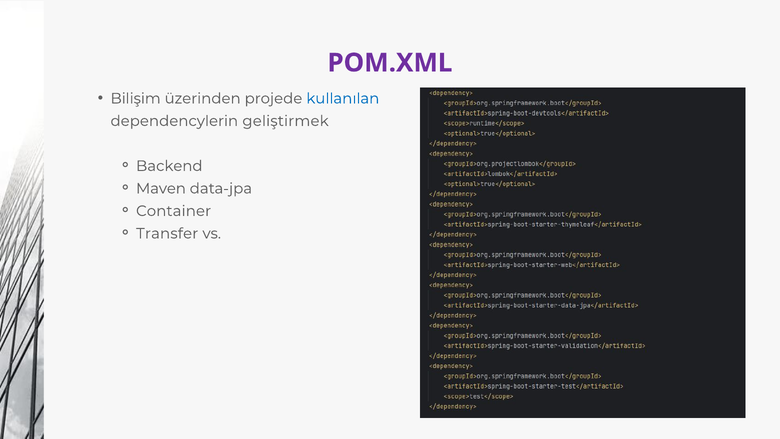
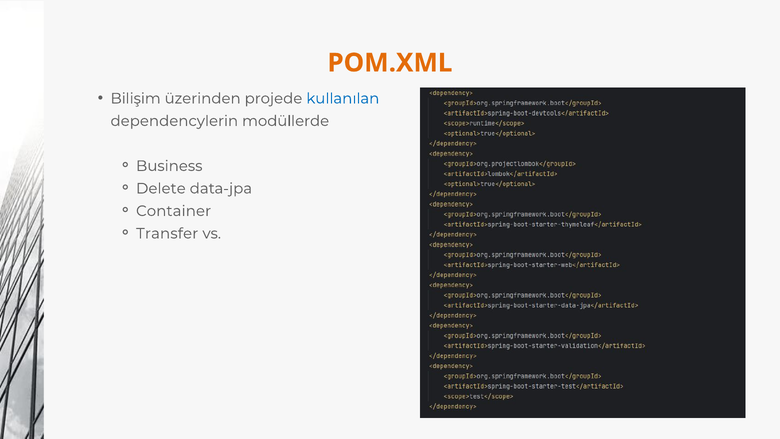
POM.XML colour: purple -> orange (390, 63)
geliştirmek: geliştirmek -> modüllerde (286, 121)
Backend: Backend -> Business (169, 166)
Maven: Maven -> Delete (161, 188)
